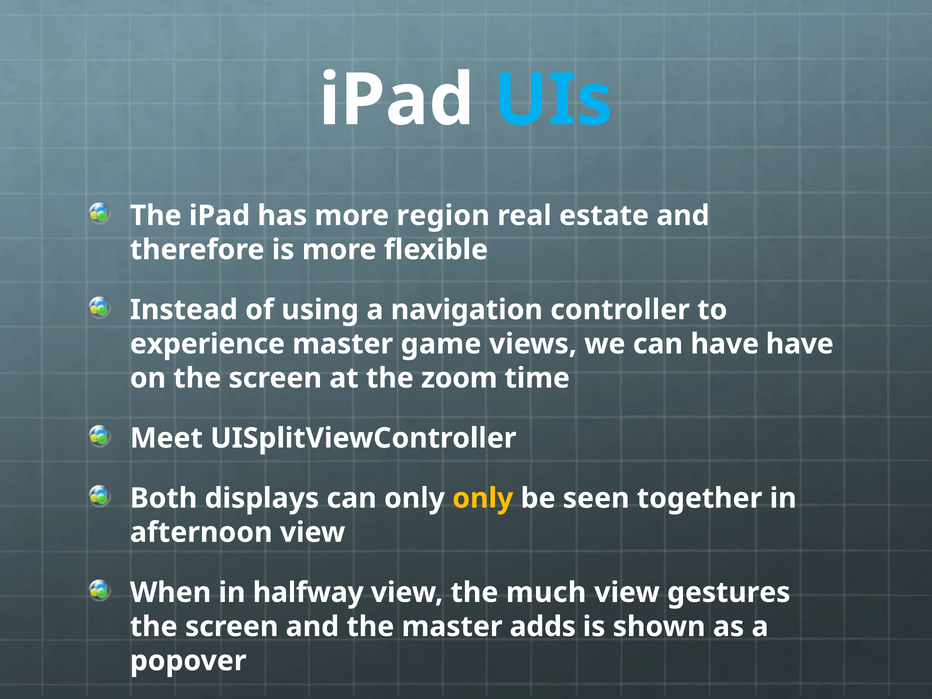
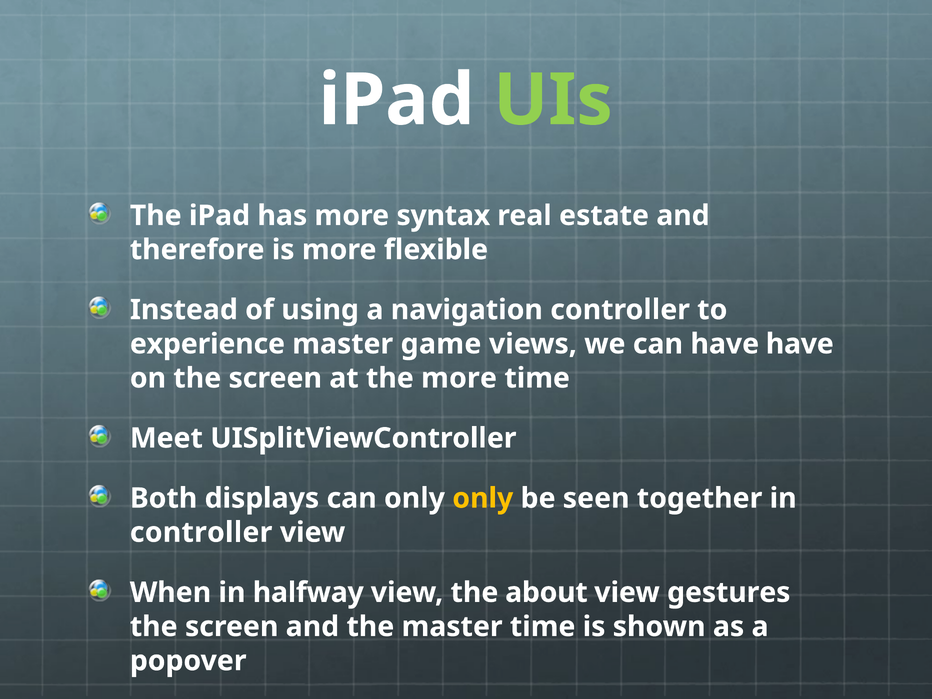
UIs colour: light blue -> light green (553, 100)
region: region -> syntax (443, 216)
the zoom: zoom -> more (459, 378)
afternoon: afternoon -> controller (201, 532)
much: much -> about (546, 593)
master adds: adds -> time (543, 627)
